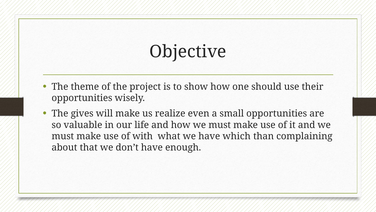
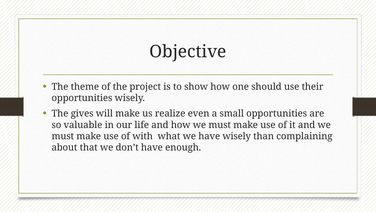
have which: which -> wisely (237, 136)
